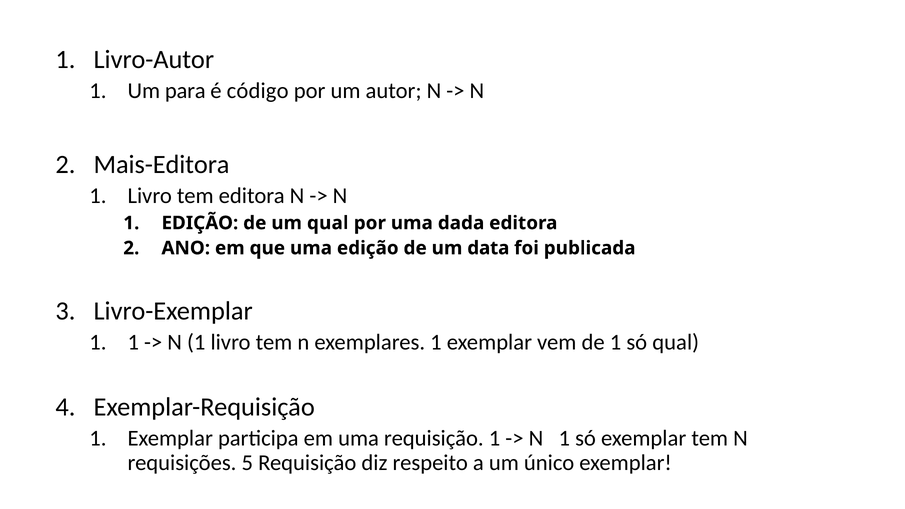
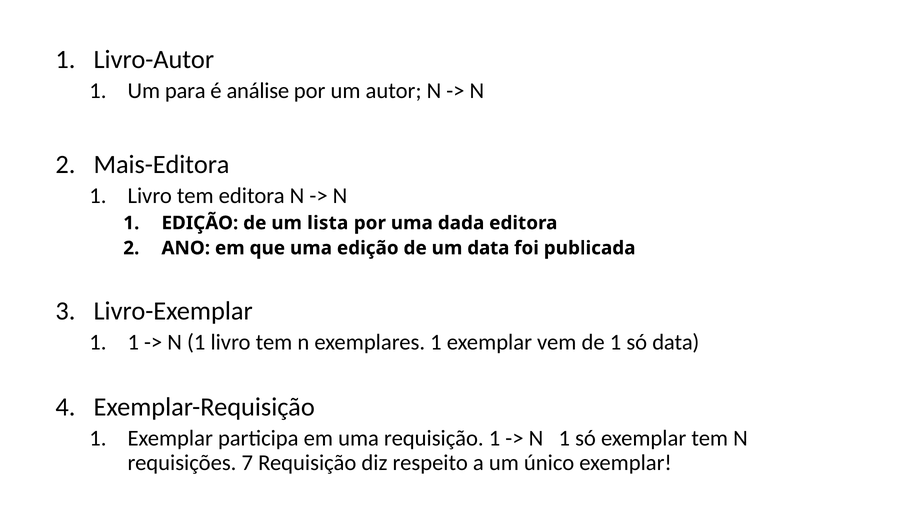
código: código -> análise (258, 91)
um qual: qual -> lista (328, 223)
só qual: qual -> data (676, 342)
5: 5 -> 7 (247, 463)
